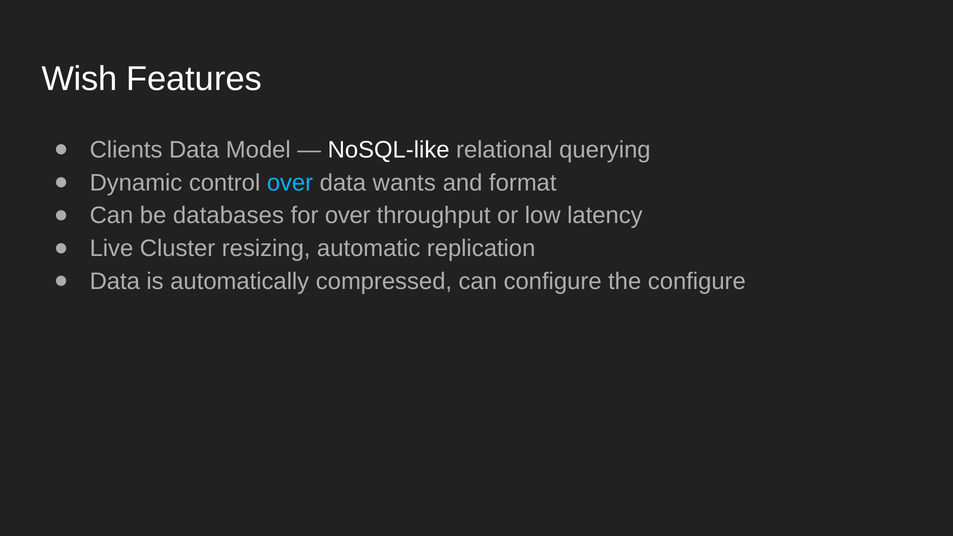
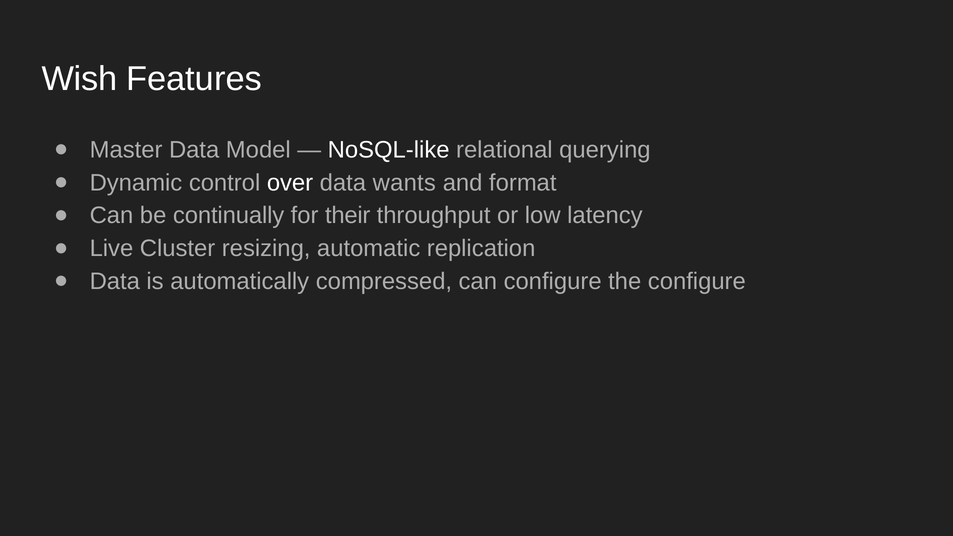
Clients: Clients -> Master (126, 150)
over colour: light blue -> white (290, 183)
databases: databases -> continually (229, 216)
for over: over -> their (348, 216)
